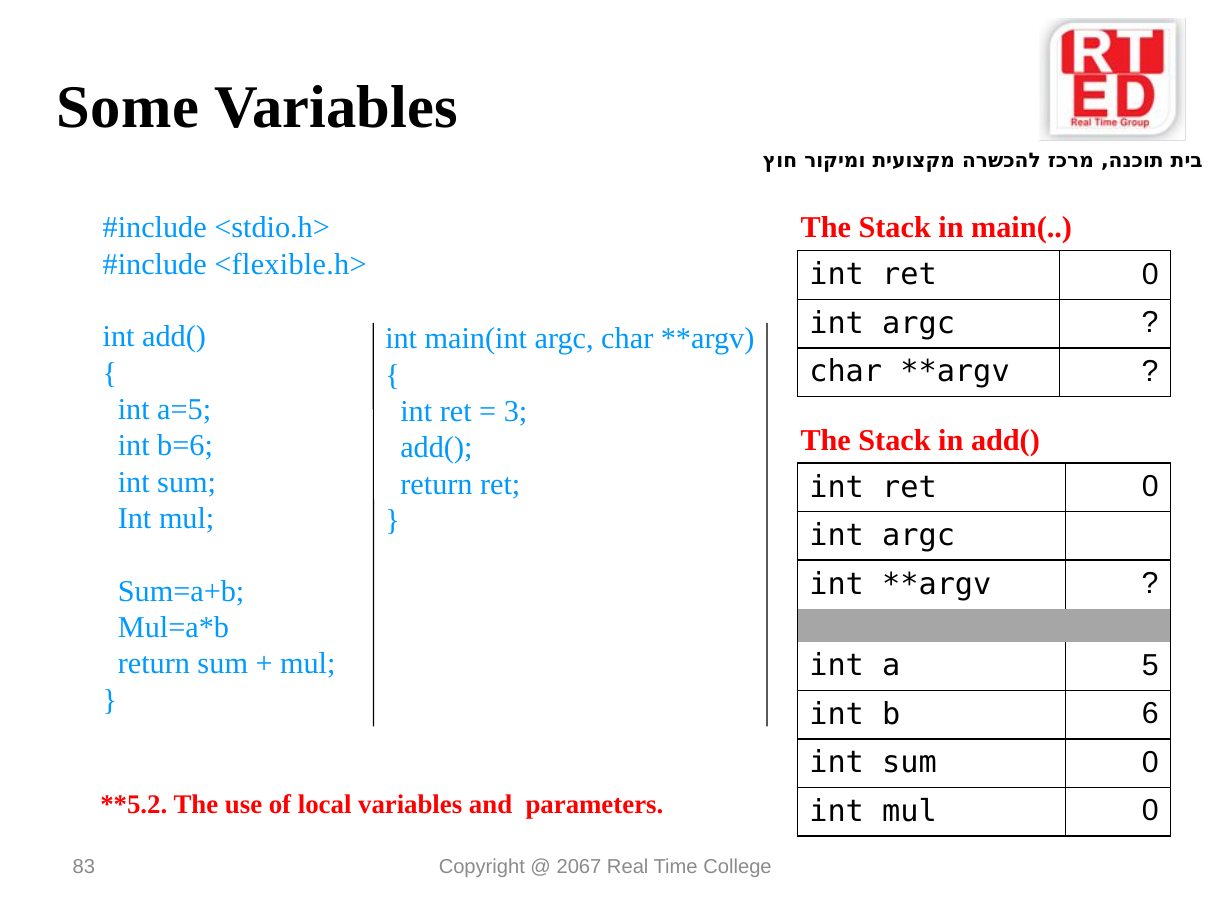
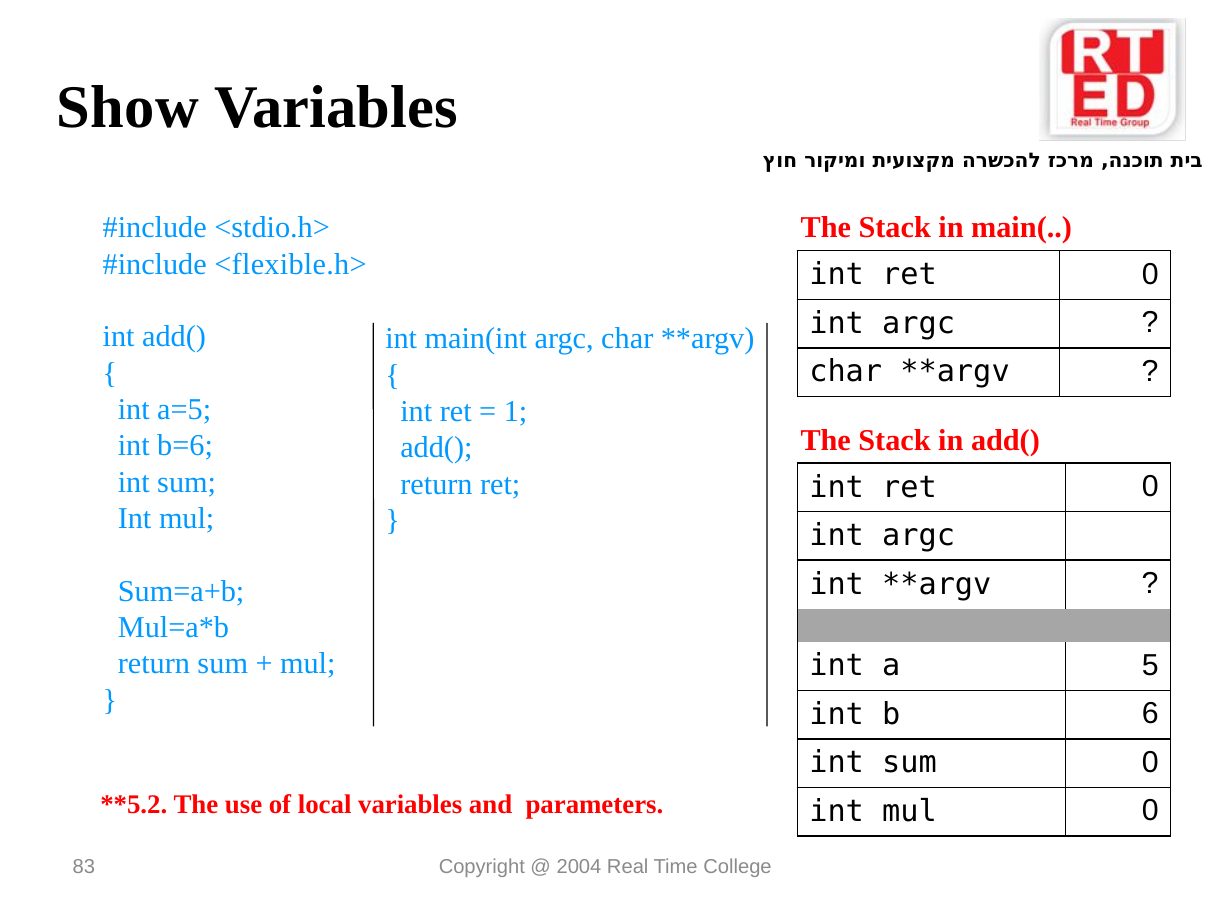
Some: Some -> Show (128, 108)
3: 3 -> 1 (516, 412)
2067: 2067 -> 2004 (579, 867)
